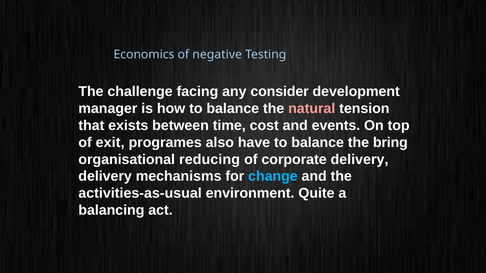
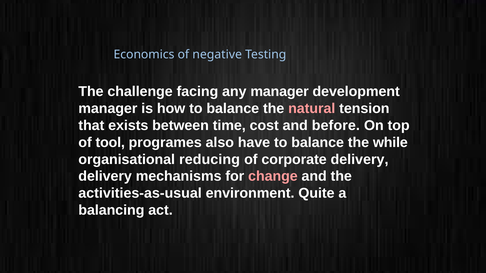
any consider: consider -> manager (280, 91)
events: events -> before (336, 126)
exit: exit -> tool (110, 143)
bring: bring -> while (390, 143)
change colour: light blue -> pink (273, 177)
